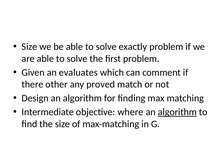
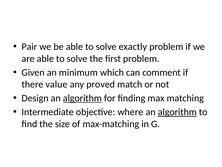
Size: Size -> Pair (29, 47)
evaluates: evaluates -> minimum (78, 72)
other: other -> value (57, 84)
algorithm underline: none -> present (82, 98)
